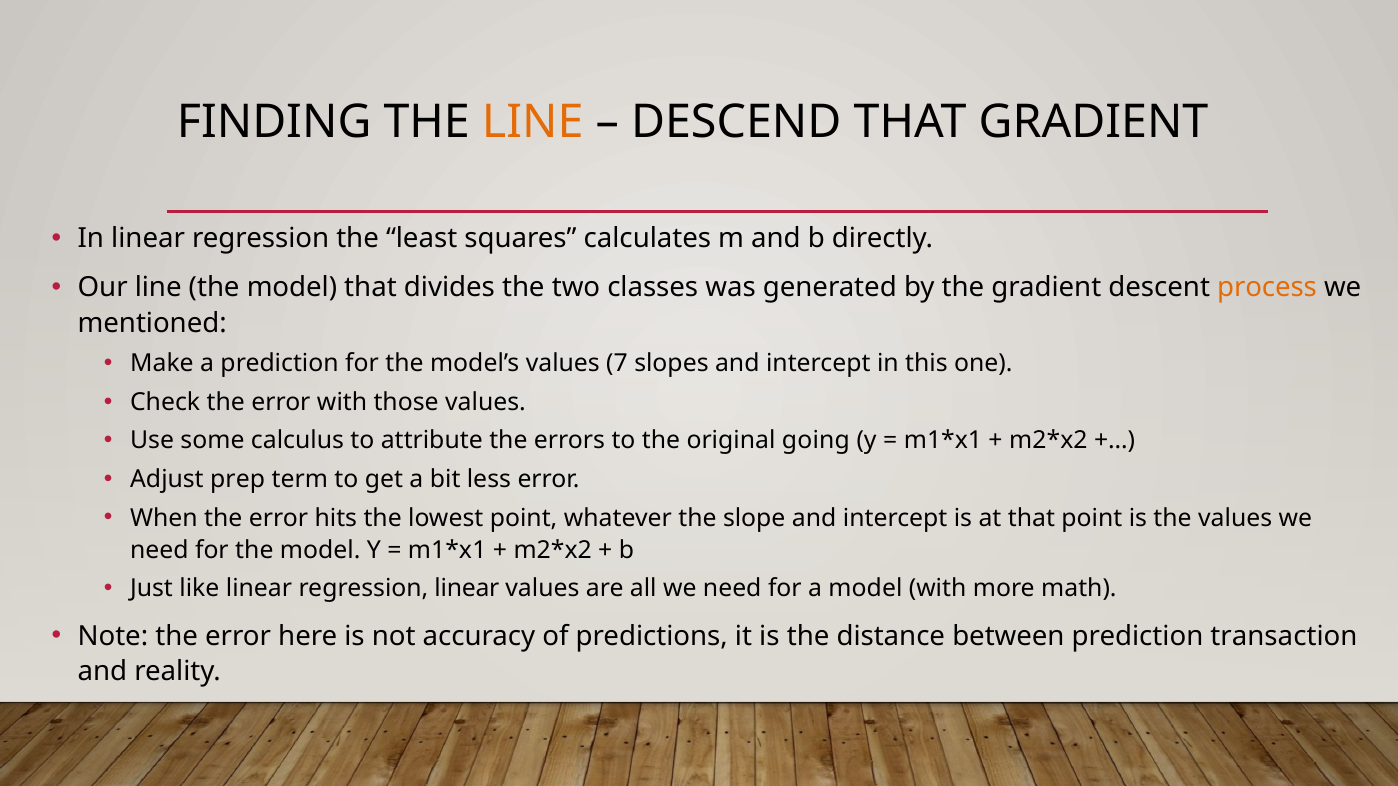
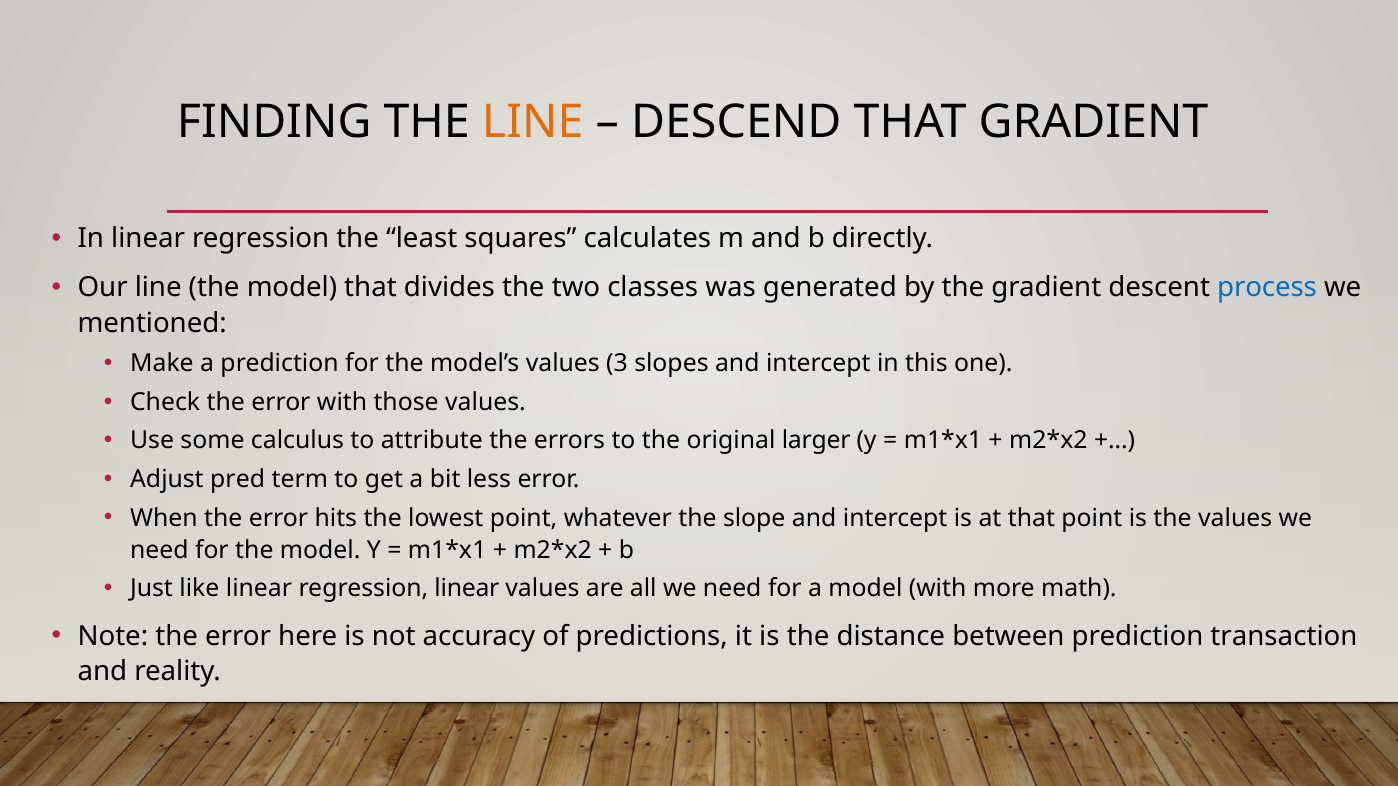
process colour: orange -> blue (1267, 288)
7: 7 -> 3 (617, 364)
going: going -> larger (816, 441)
prep: prep -> pred (238, 480)
